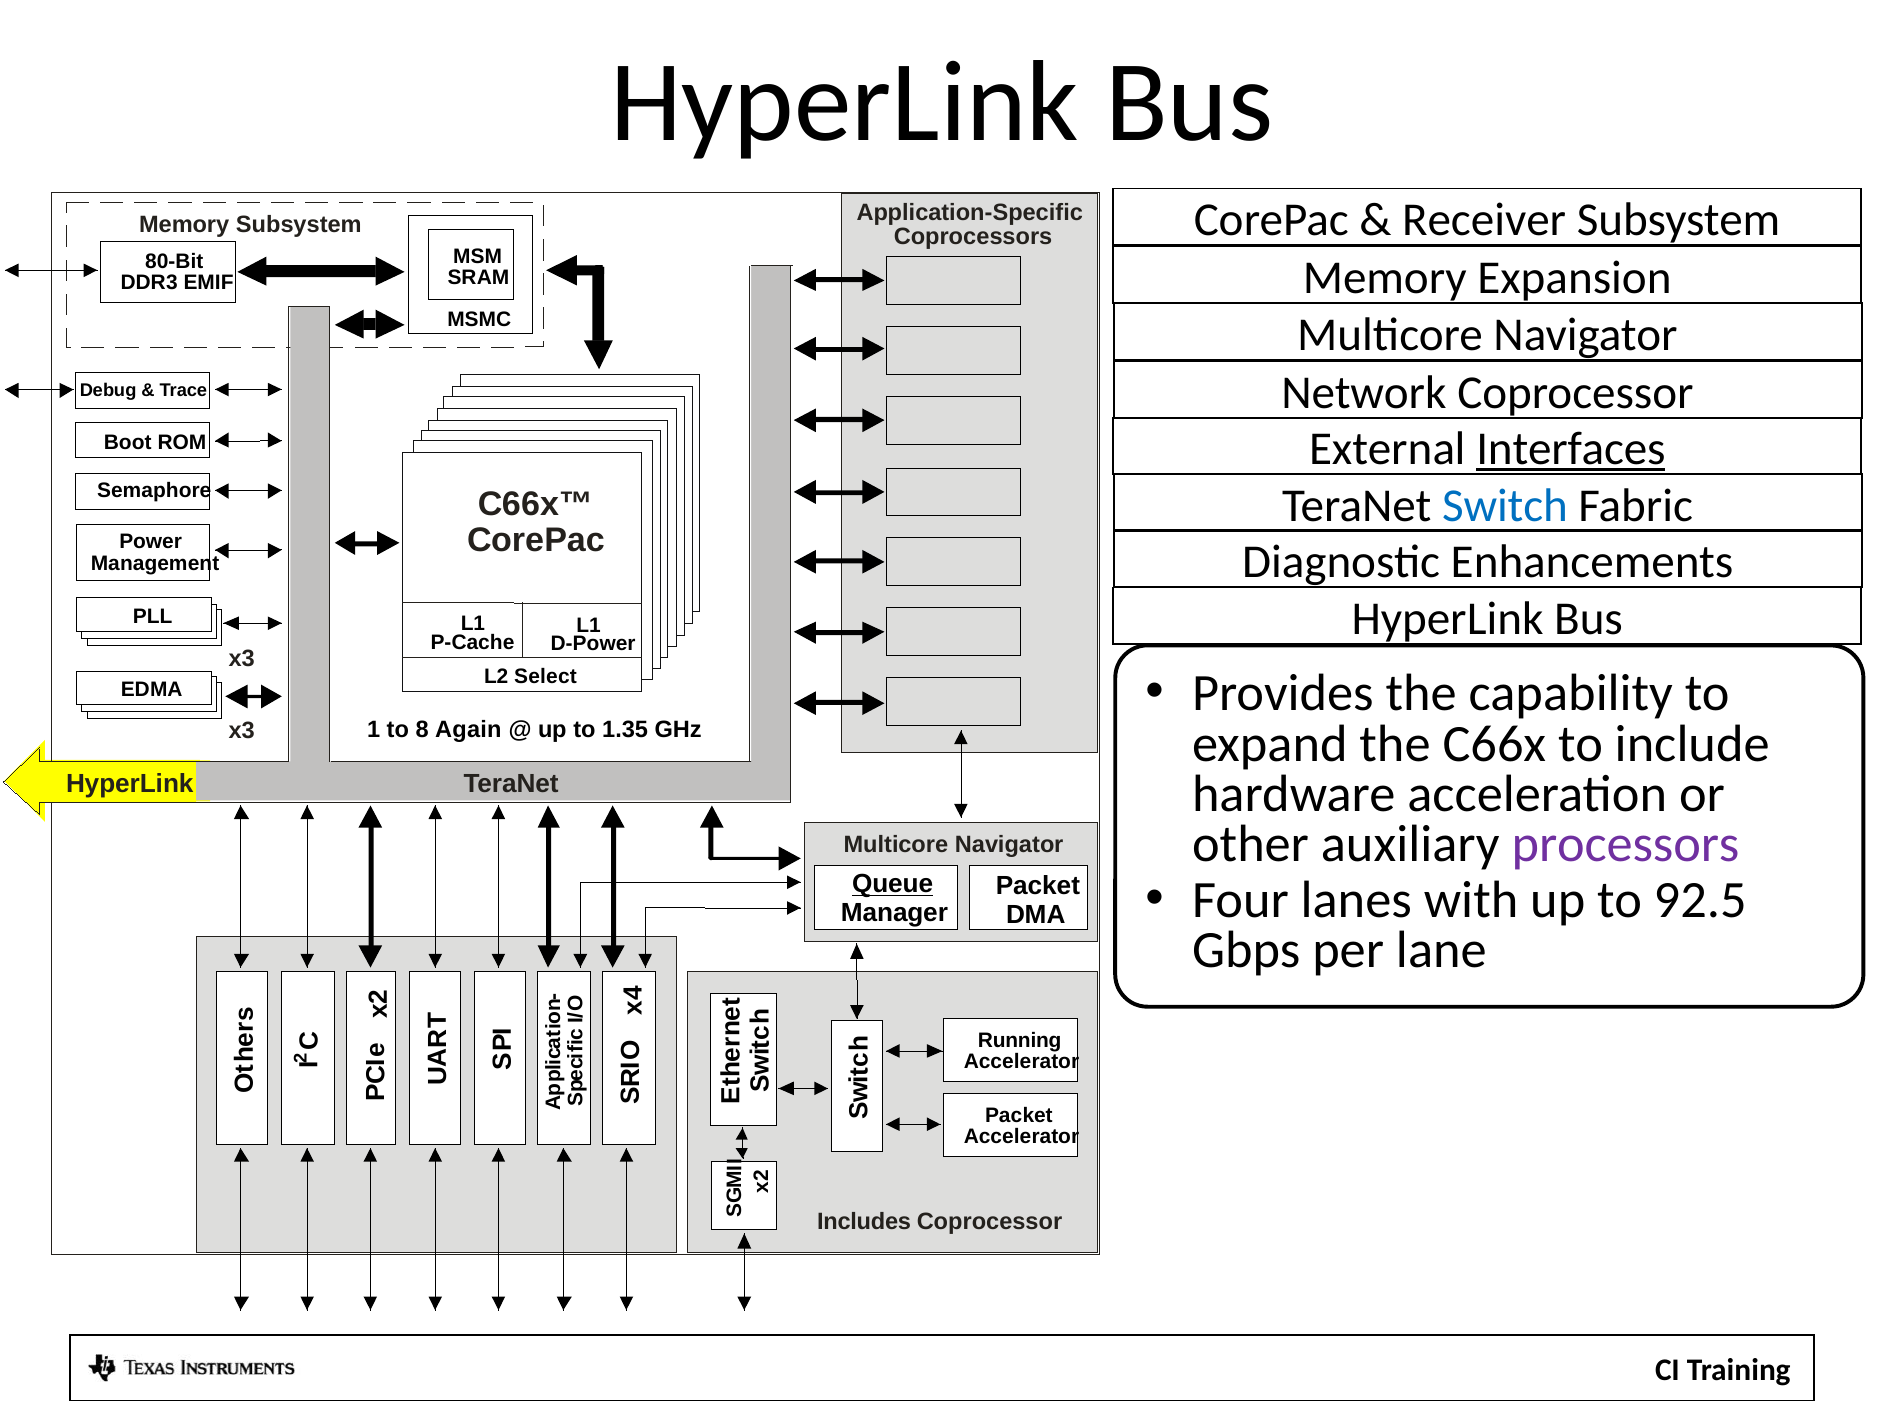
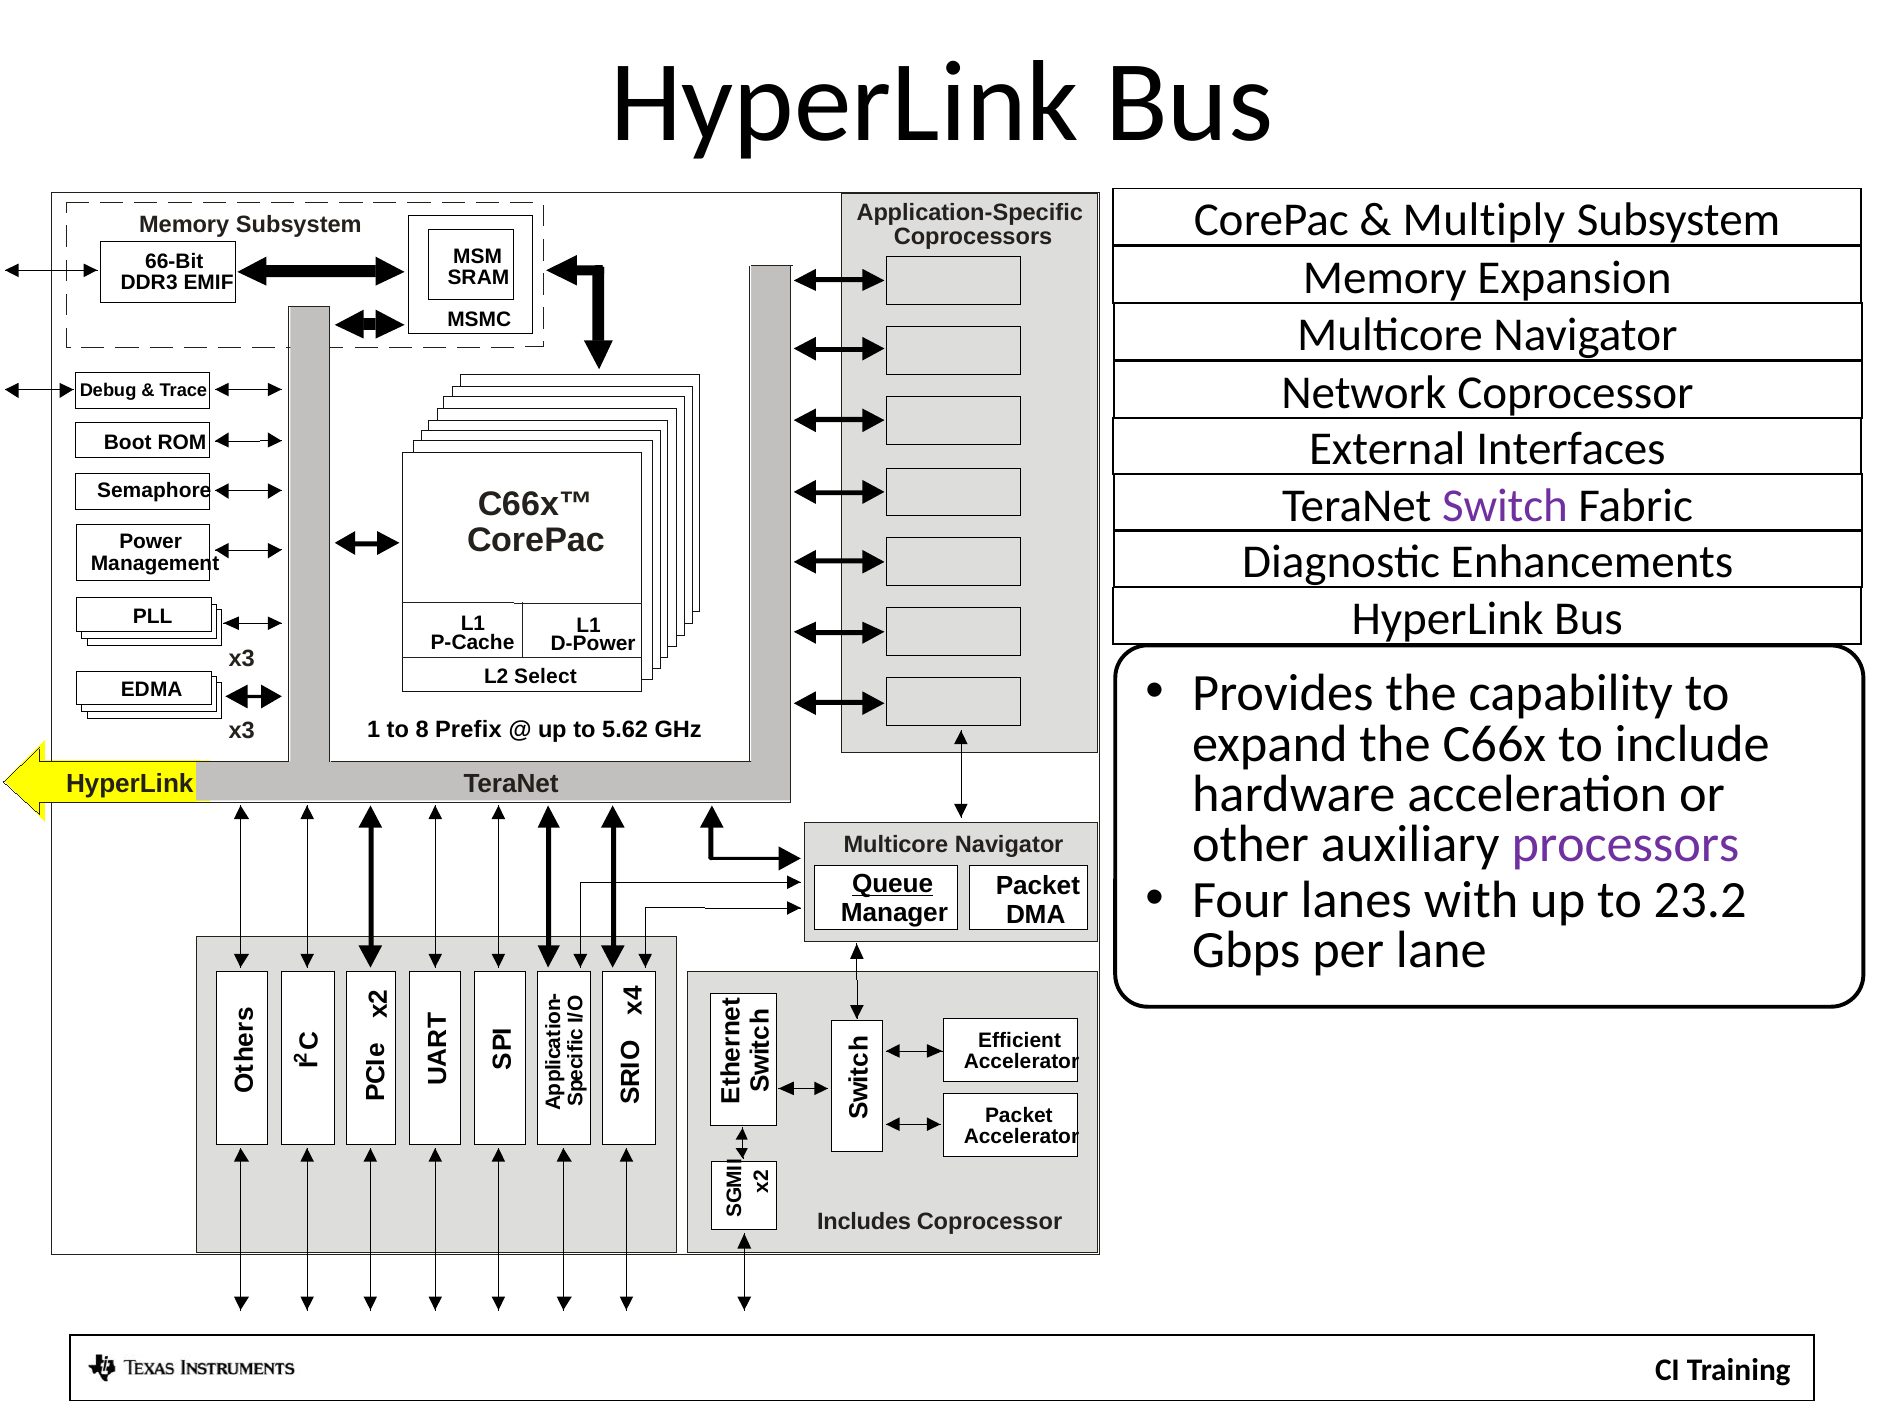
Receiver: Receiver -> Multiply (1484, 220)
80-Bit: 80-Bit -> 66-Bit (174, 262)
Interfaces underline: present -> none (1571, 449)
Switch colour: blue -> purple (1505, 506)
Again: Again -> Prefix (468, 729)
1.35: 1.35 -> 5.62 (625, 729)
92.5: 92.5 -> 23.2 (1700, 900)
Running: Running -> Efficient (1020, 1041)
